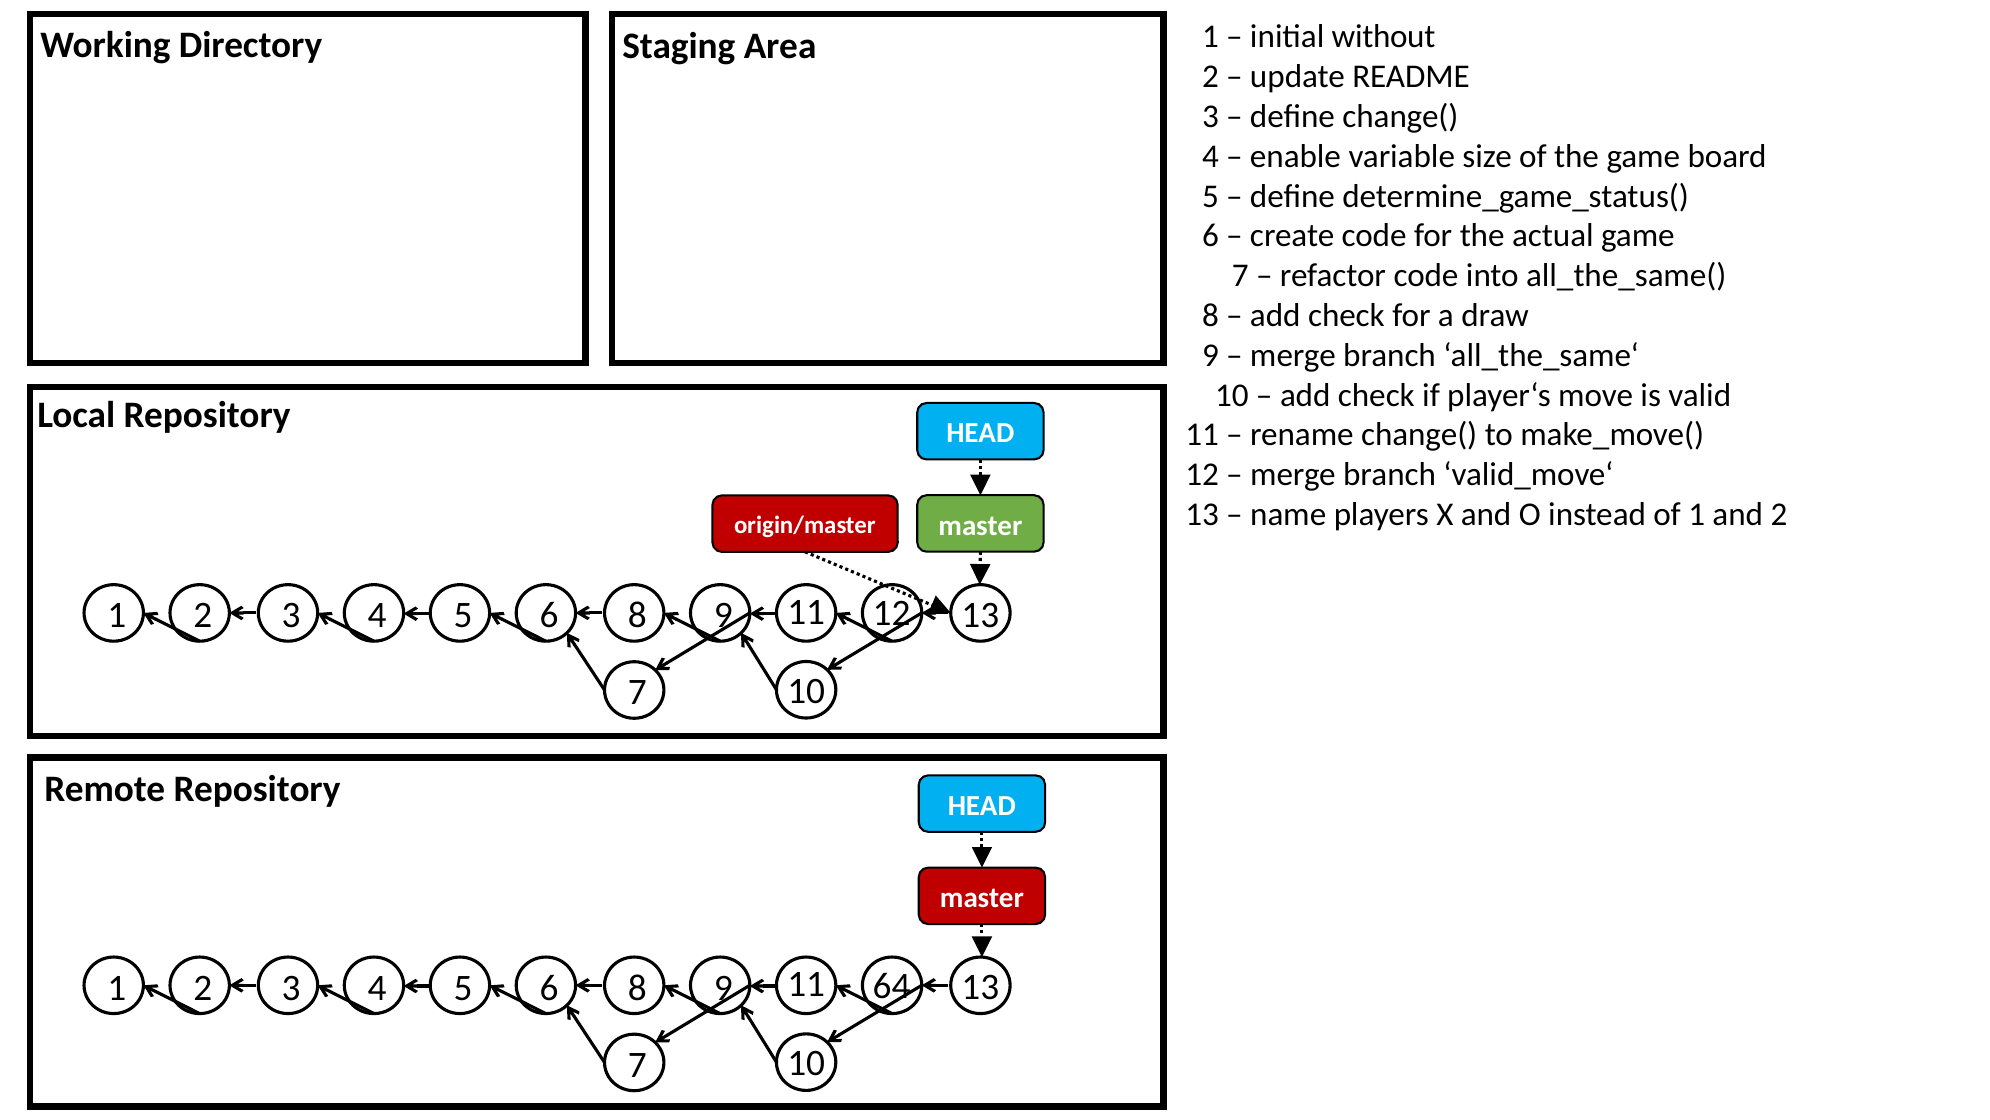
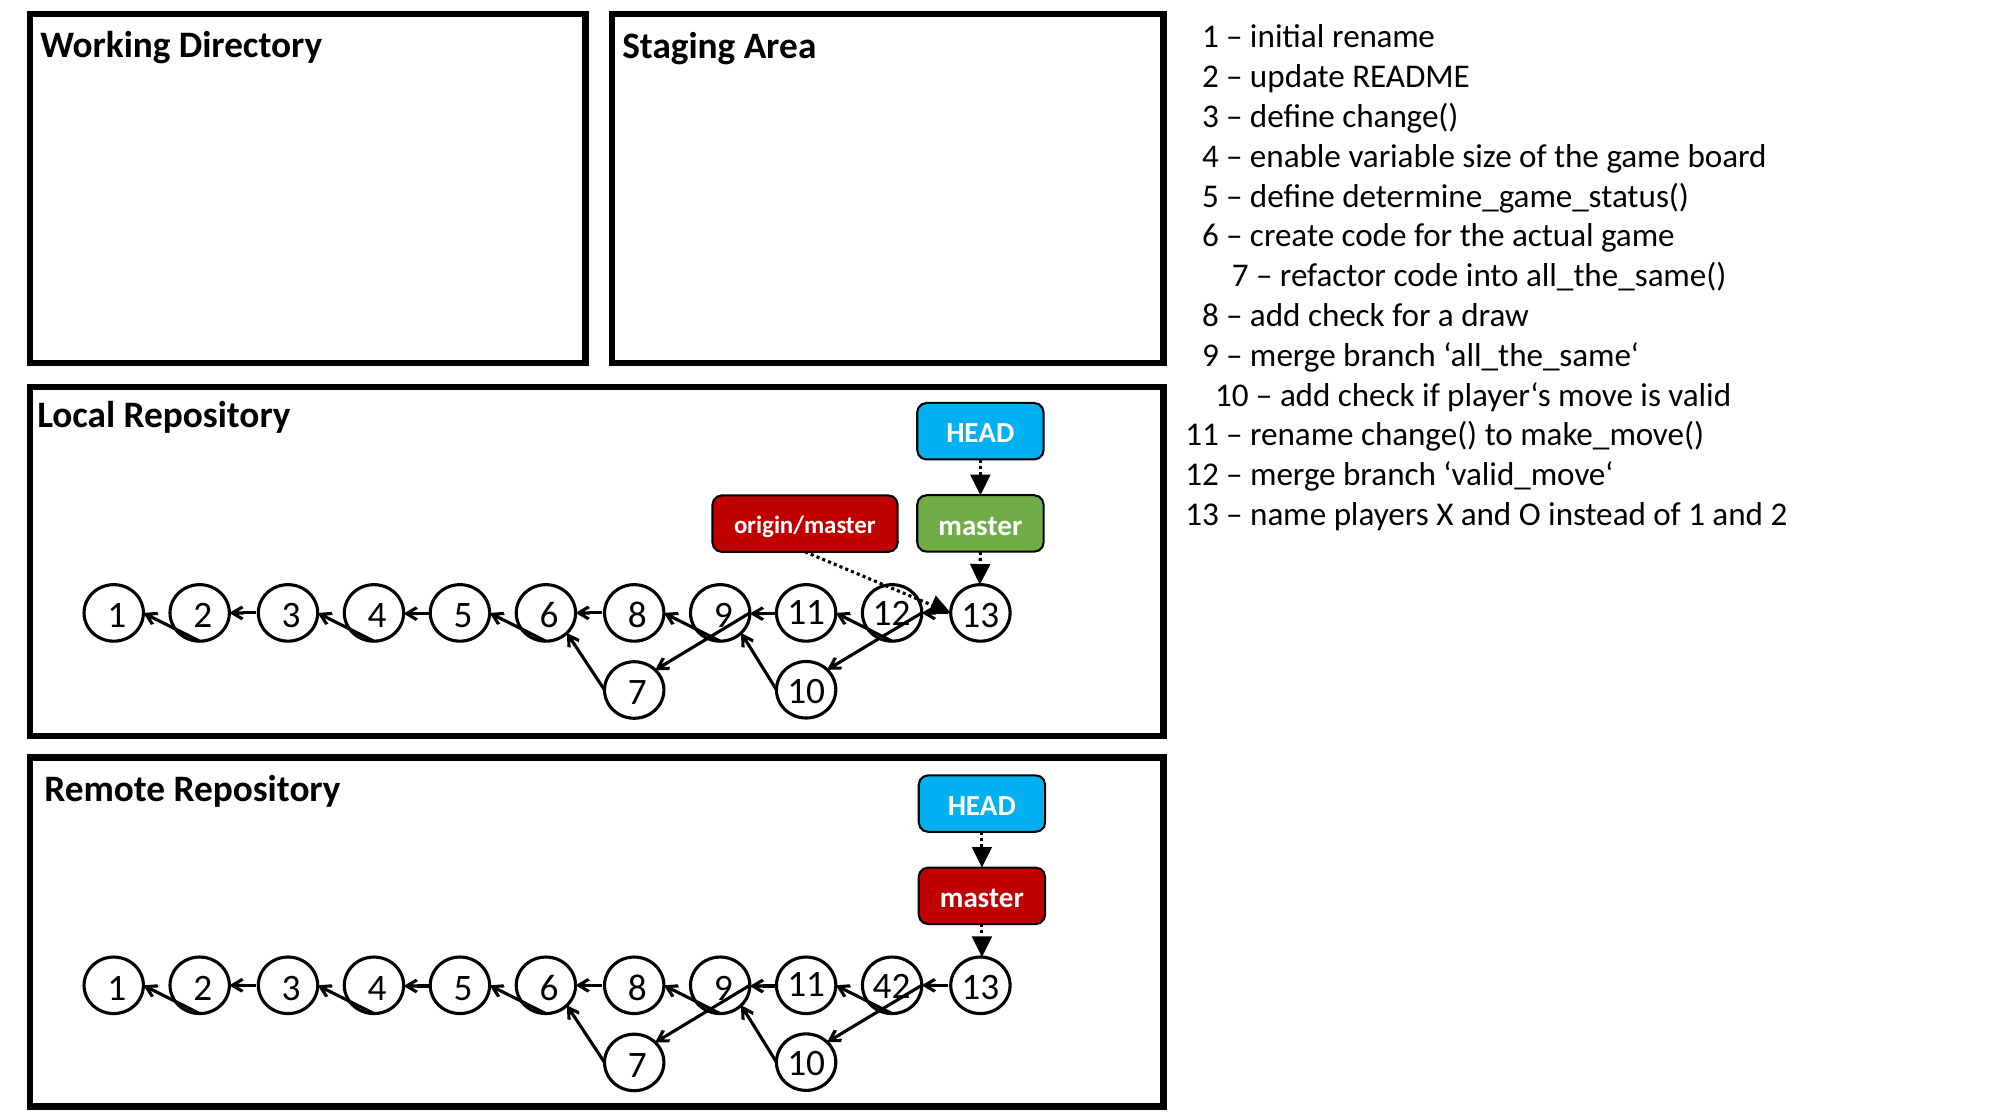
initial without: without -> rename (1384, 37)
64: 64 -> 42 (892, 985)
